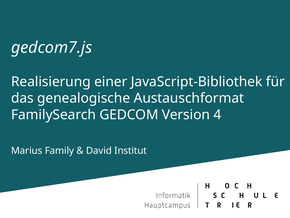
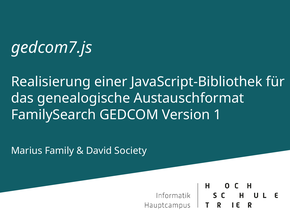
4: 4 -> 1 (217, 114)
Institut: Institut -> Society (131, 150)
